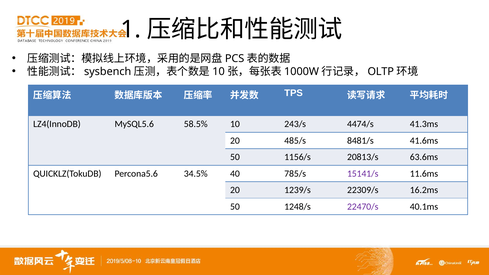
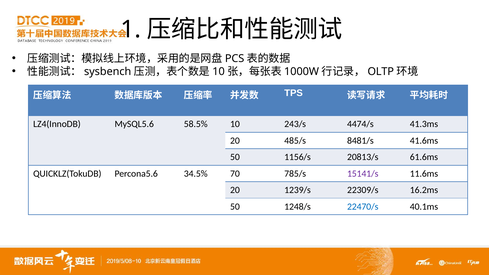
63.6ms: 63.6ms -> 61.6ms (424, 157)
40: 40 -> 70 (235, 174)
22470/s colour: purple -> blue (363, 207)
